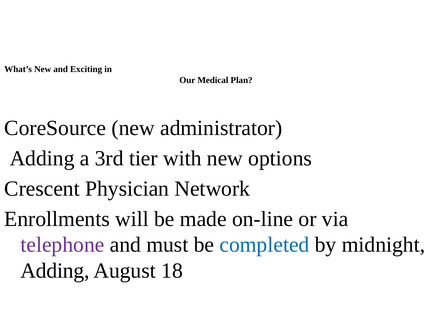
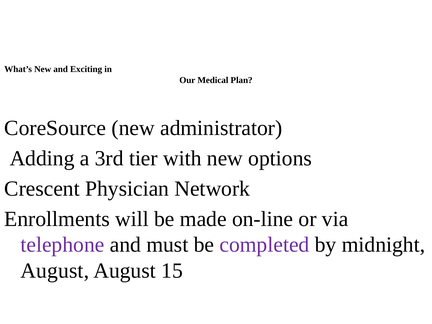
completed colour: blue -> purple (264, 245)
Adding: Adding -> August (55, 271)
18: 18 -> 15 (172, 271)
